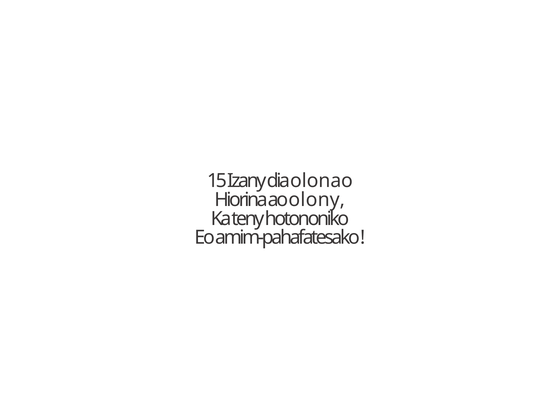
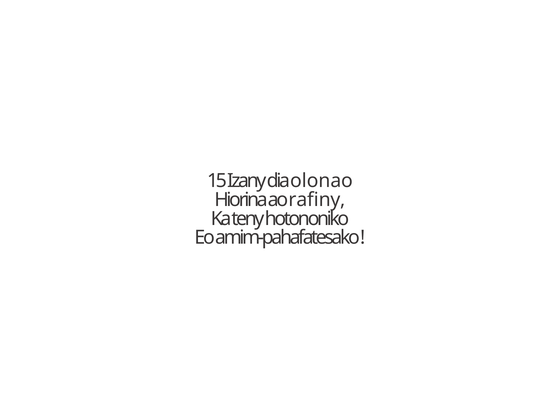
olony: olony -> rafiny (317, 200)
